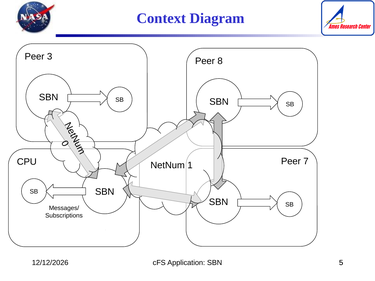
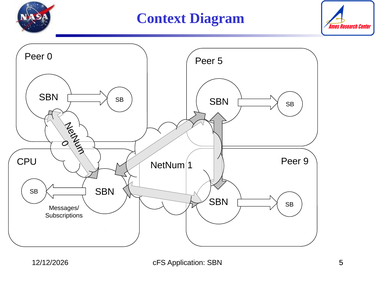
Peer 3: 3 -> 0 (50, 57)
Peer 8: 8 -> 5 (220, 61)
7: 7 -> 9 (306, 161)
